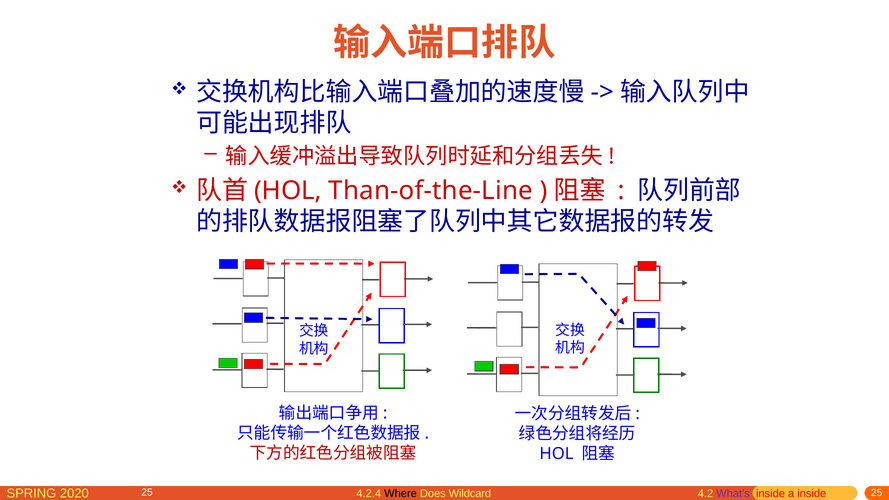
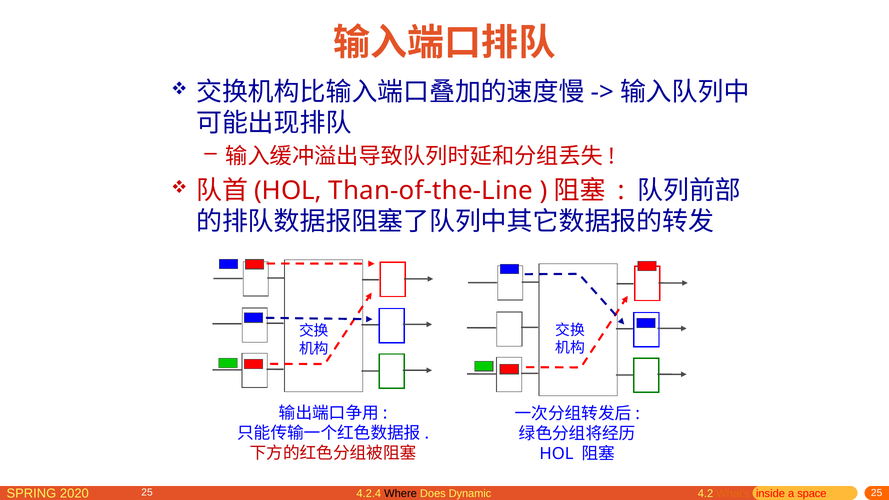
Wildcard: Wildcard -> Dynamic (470, 494)
What's colour: purple -> orange (733, 494)
a inside: inside -> space (812, 494)
